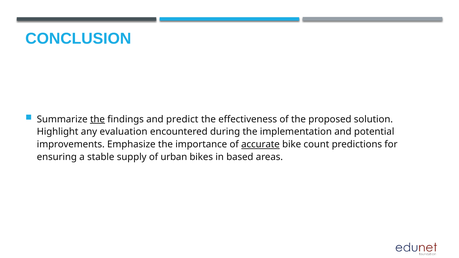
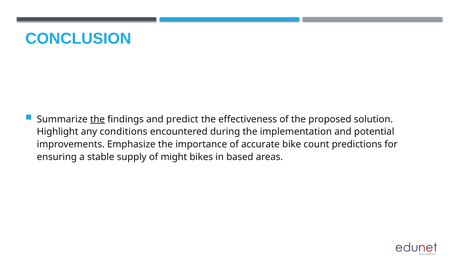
evaluation: evaluation -> conditions (124, 132)
accurate underline: present -> none (260, 145)
urban: urban -> might (174, 157)
